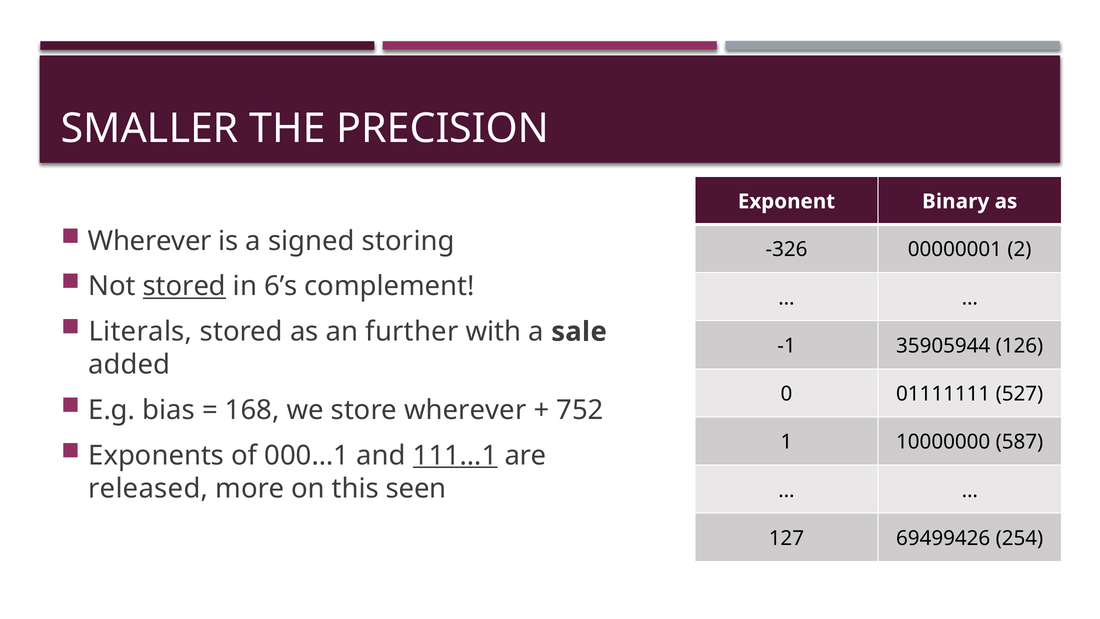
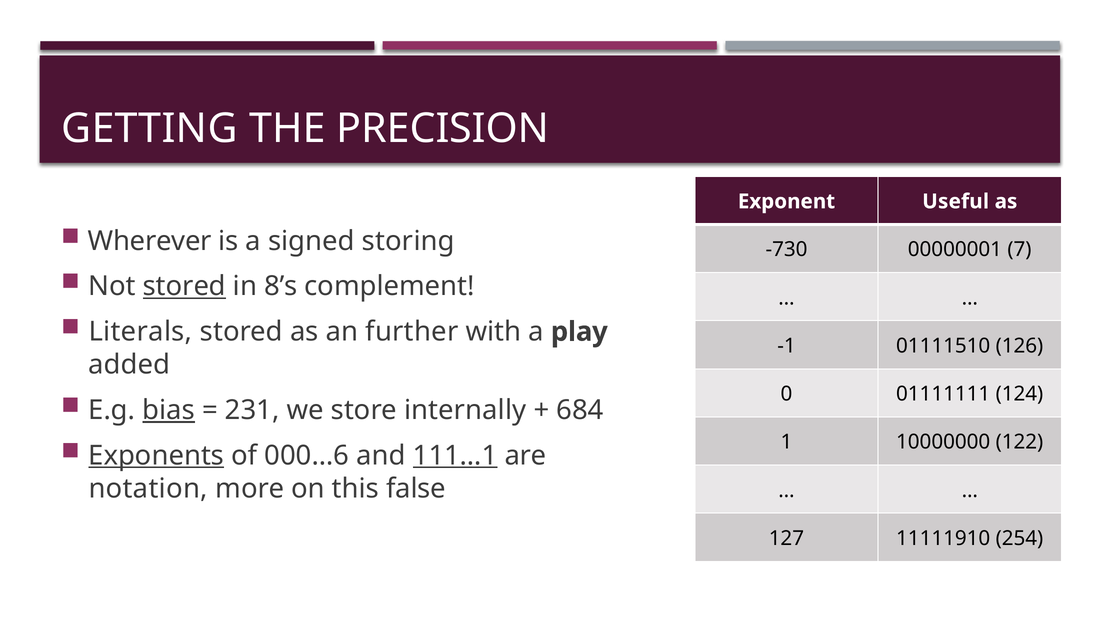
SMALLER: SMALLER -> GETTING (149, 129)
Binary: Binary -> Useful (956, 201)
-326: -326 -> -730 (786, 249)
2: 2 -> 7 (1019, 249)
6’s: 6’s -> 8’s (281, 286)
sale: sale -> play (579, 332)
35905944: 35905944 -> 01111510 (943, 346)
527: 527 -> 124 (1019, 394)
bias underline: none -> present (169, 410)
168: 168 -> 231 (252, 410)
store wherever: wherever -> internally (465, 410)
752: 752 -> 684 (580, 410)
587: 587 -> 122 (1019, 442)
Exponents underline: none -> present (156, 455)
000…1: 000…1 -> 000…6 (307, 455)
released: released -> notation (148, 488)
seen: seen -> false (416, 488)
69499426: 69499426 -> 11111910 (943, 538)
